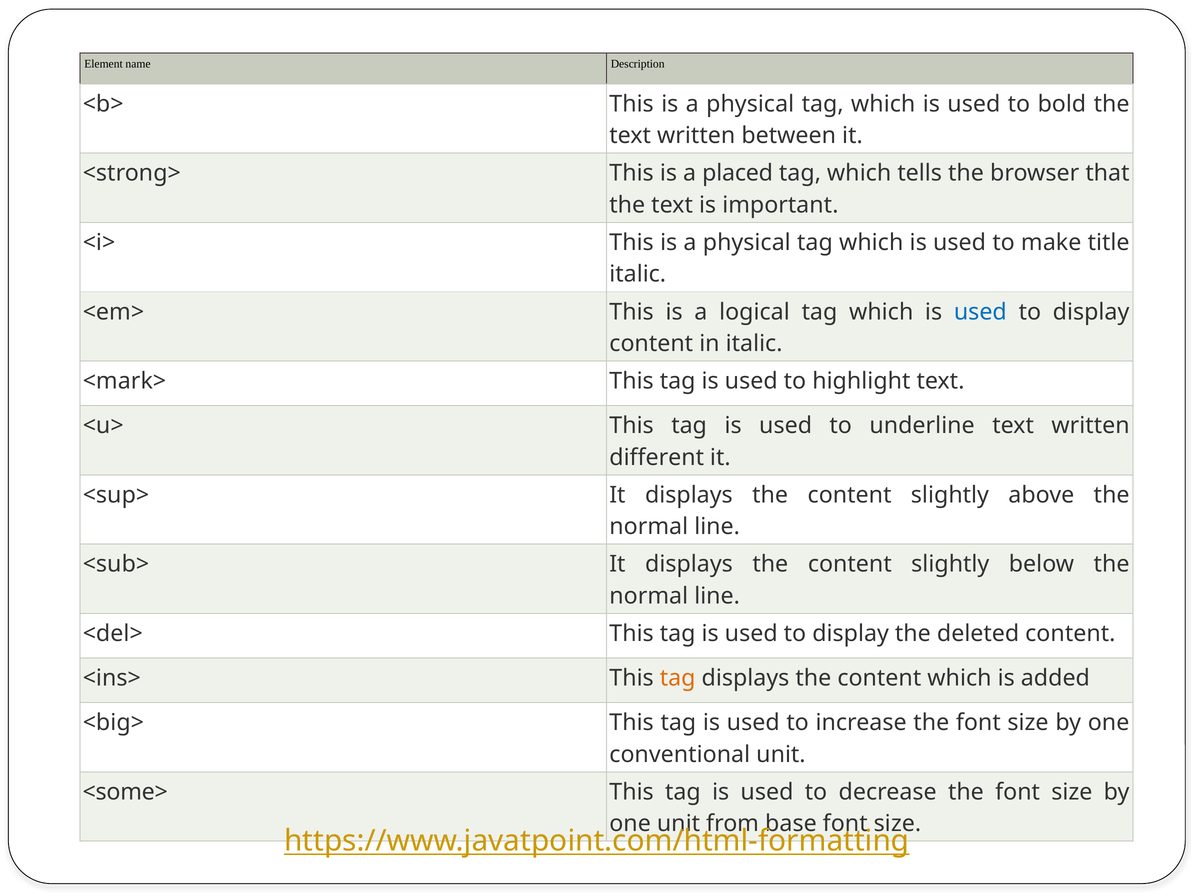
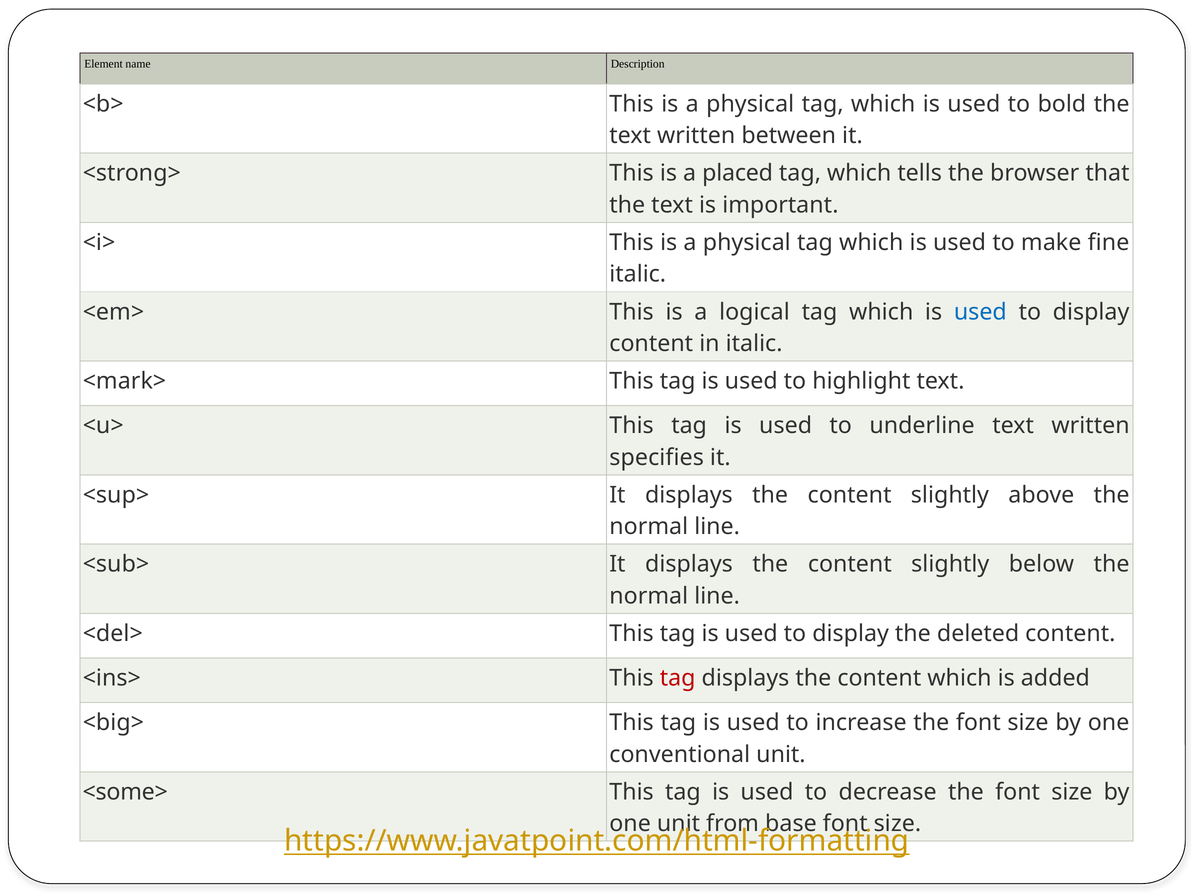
title: title -> fine (1109, 242)
different: different -> specifies (657, 457)
tag colour: orange -> red (678, 678)
